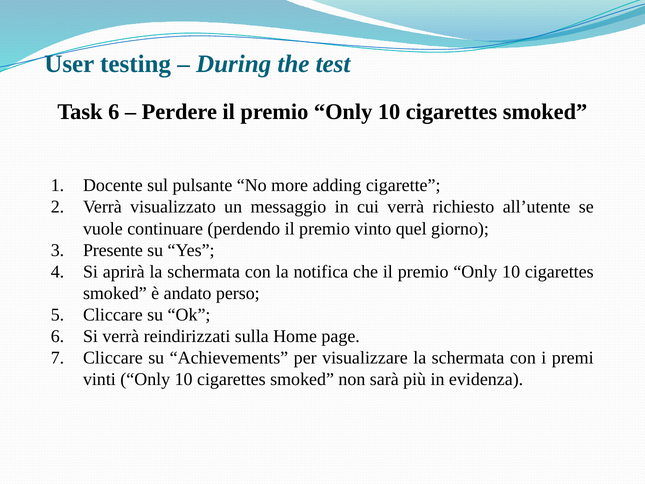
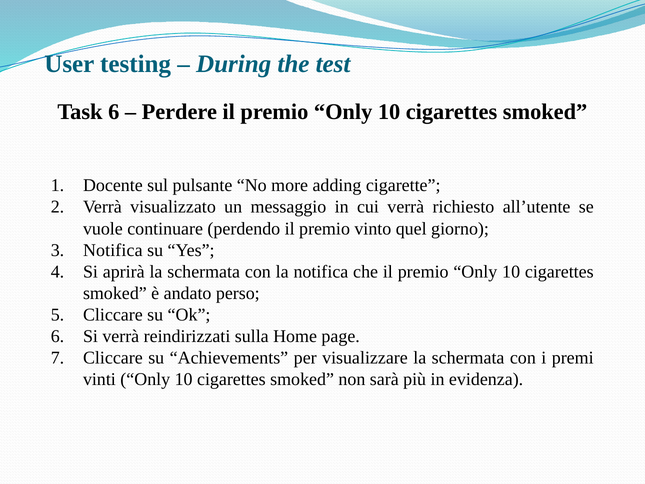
Presente: Presente -> Notifica (113, 250)
